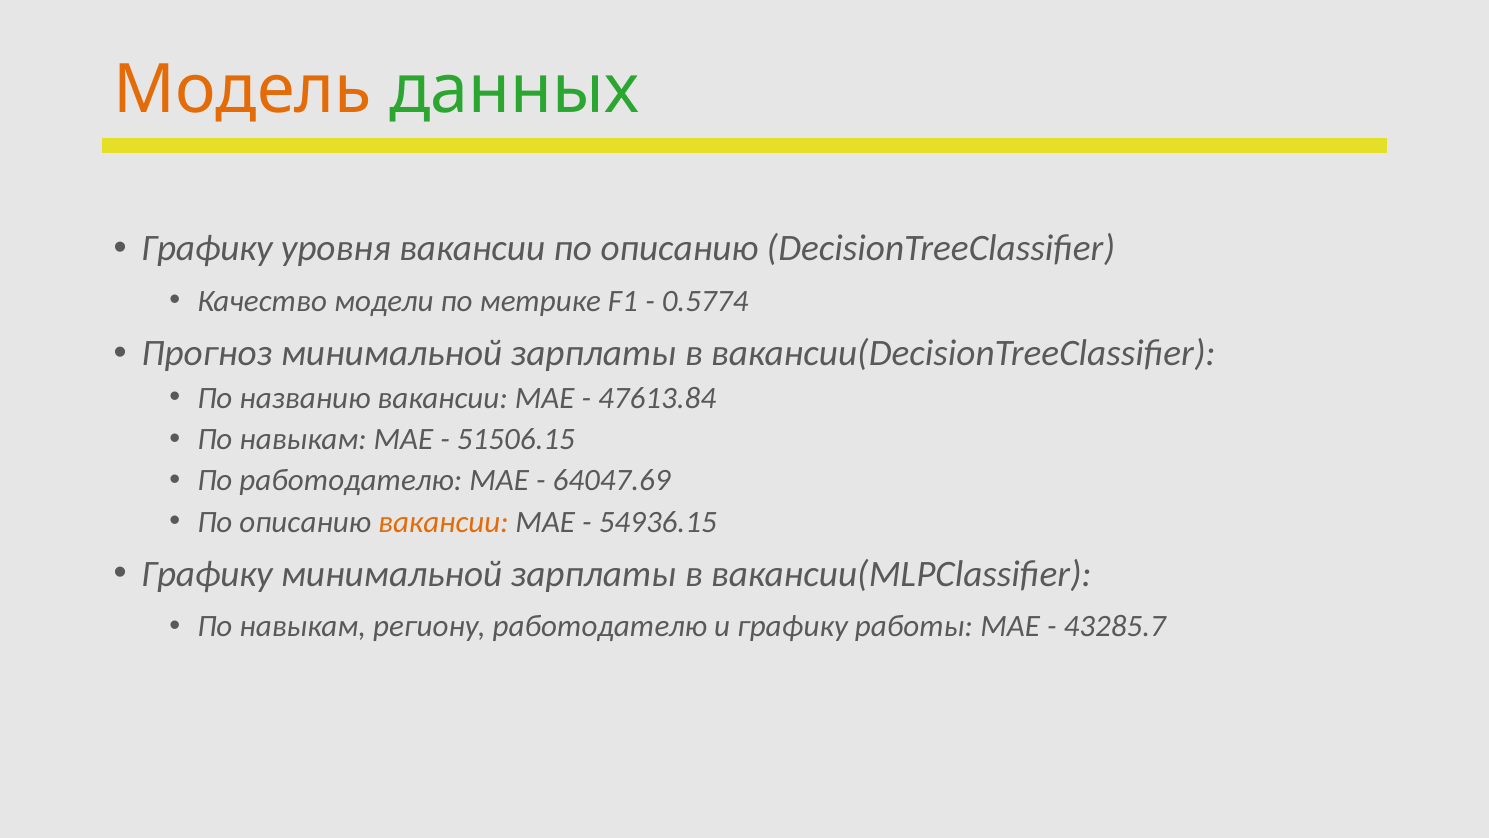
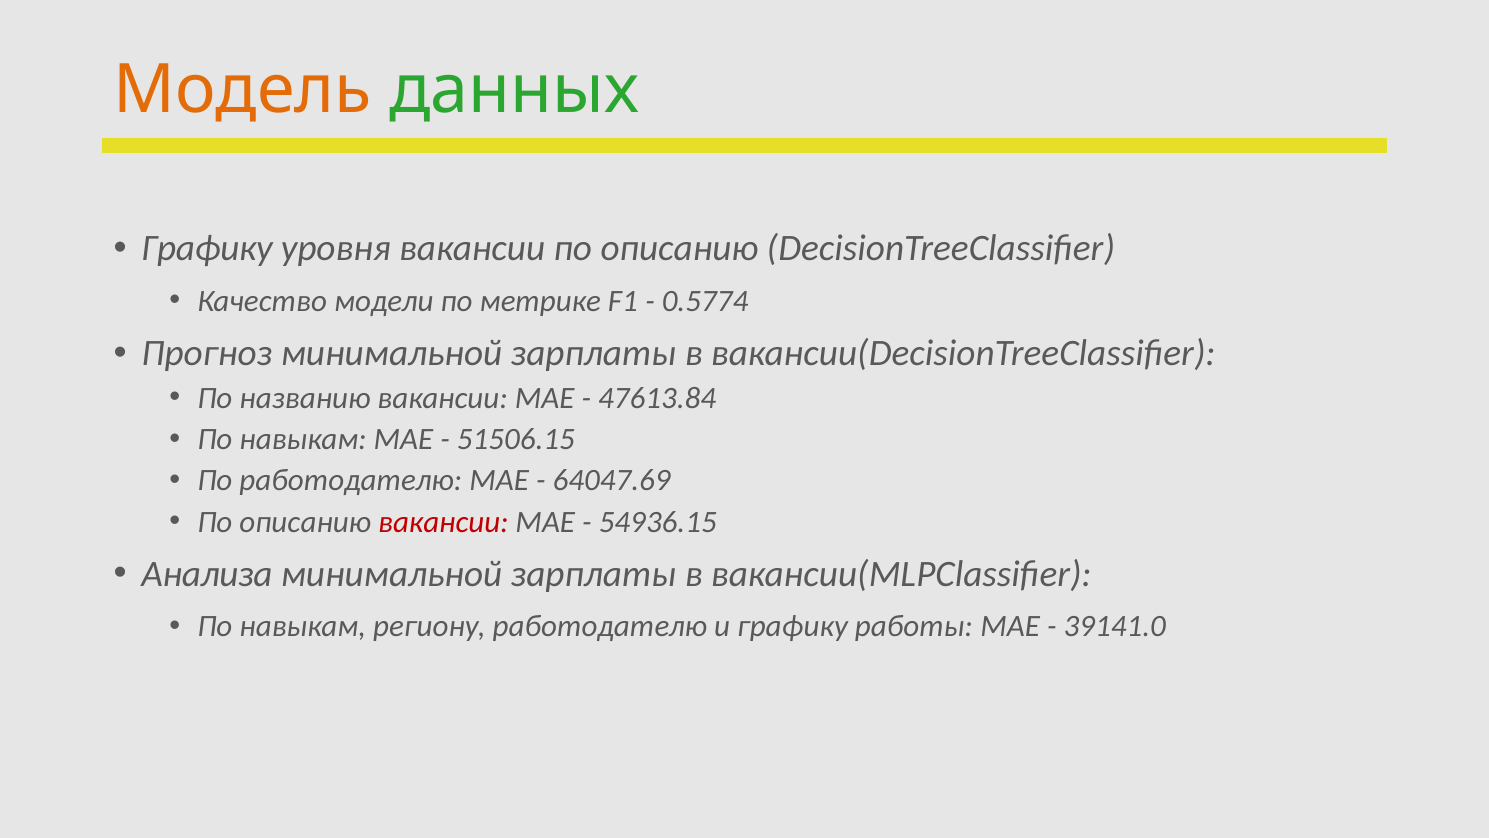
вакансии colour: orange -> red (443, 521)
Графику: Графику -> Анализа (207, 574)
43285.7: 43285.7 -> 39141.0 (1115, 626)
